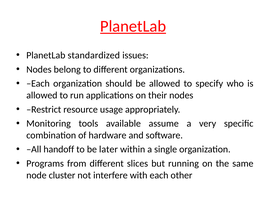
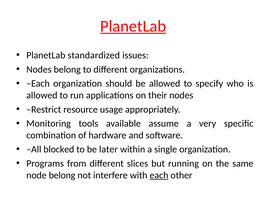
handoff: handoff -> blocked (59, 149)
node cluster: cluster -> belong (62, 175)
each underline: none -> present (159, 175)
